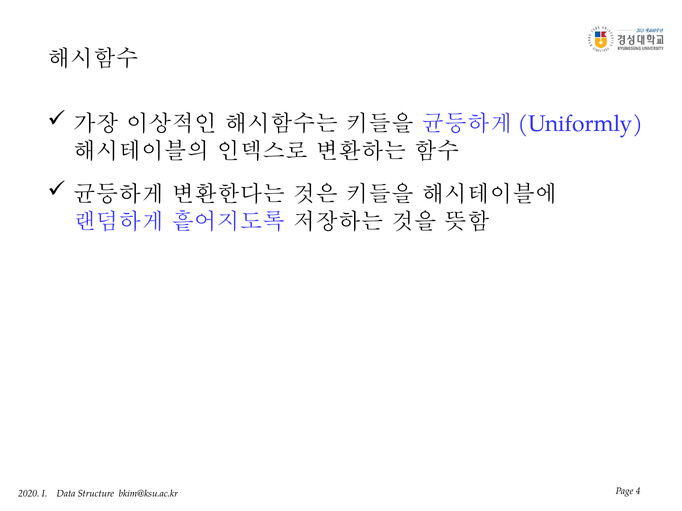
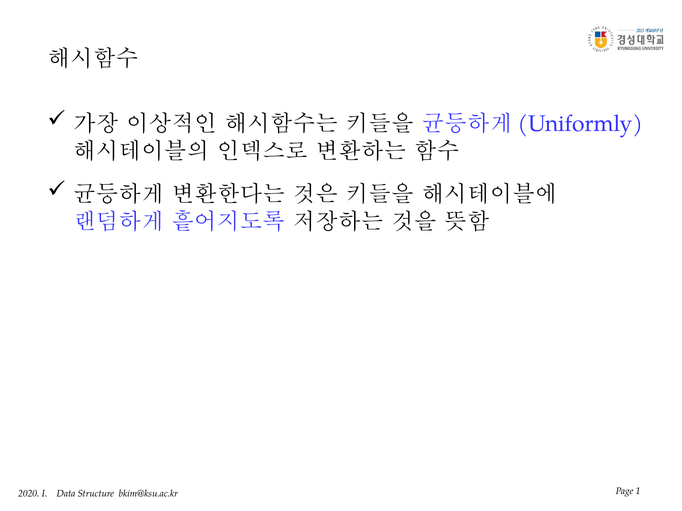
4: 4 -> 1 (638, 492)
